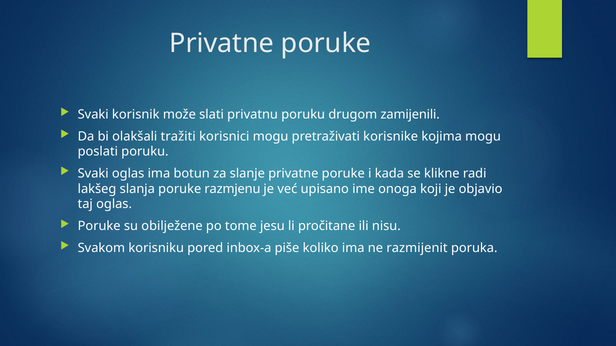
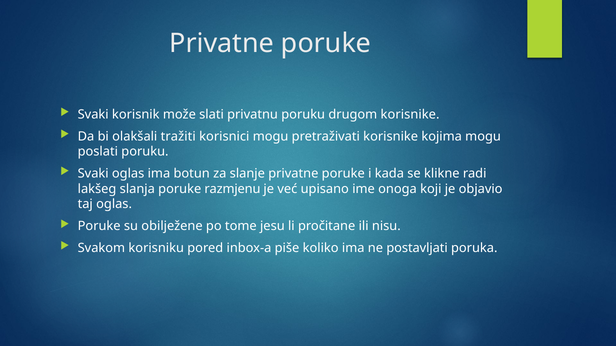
drugom zamijenili: zamijenili -> korisnike (410, 115)
razmijenit: razmijenit -> postavljati (417, 248)
